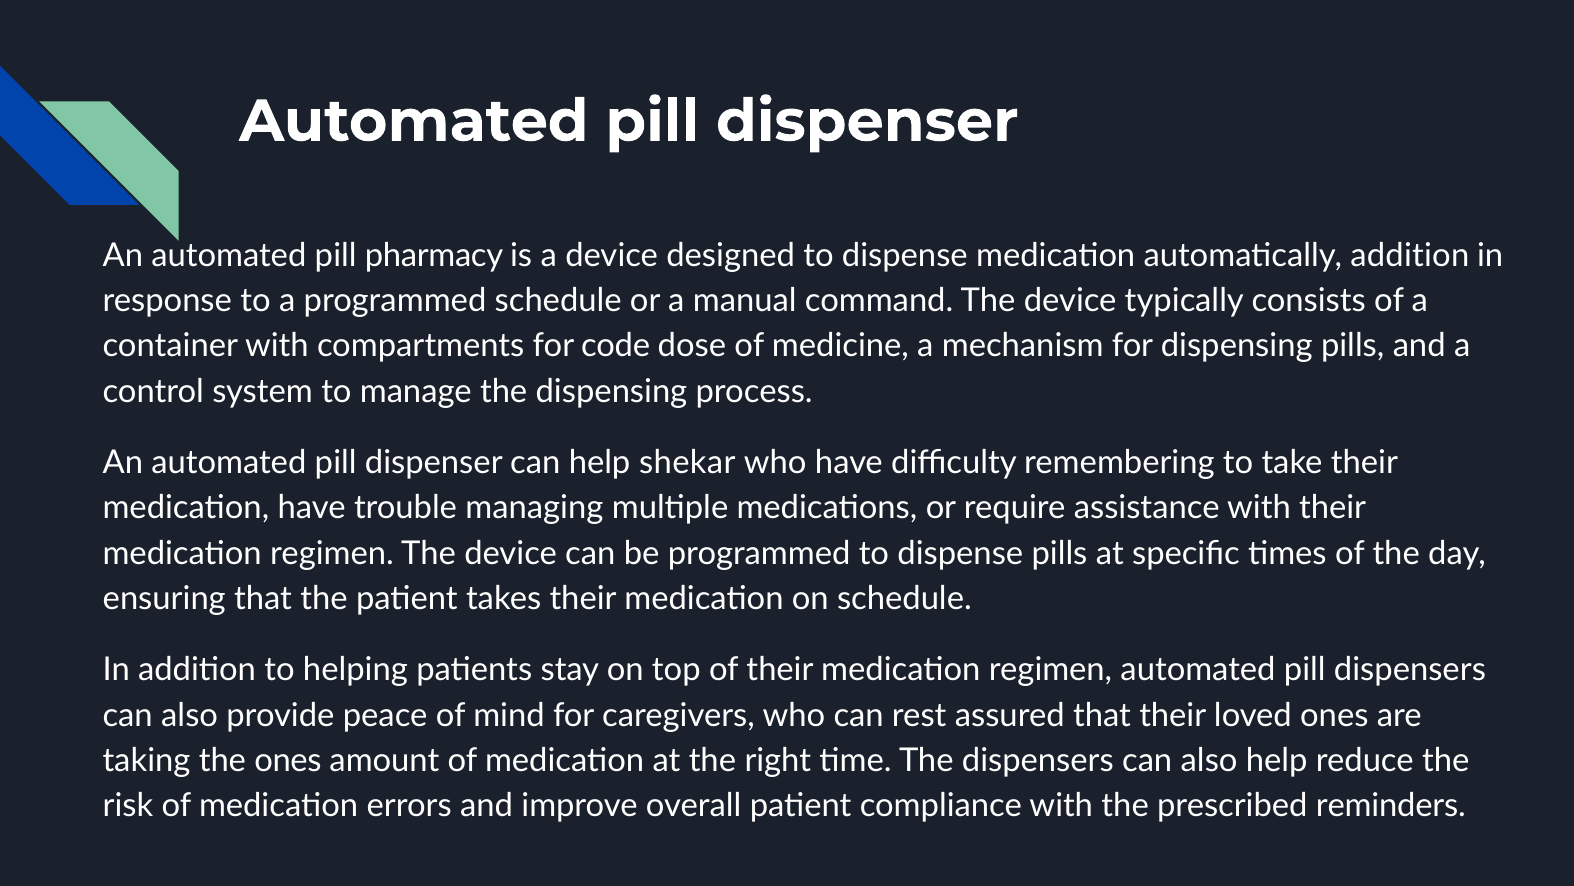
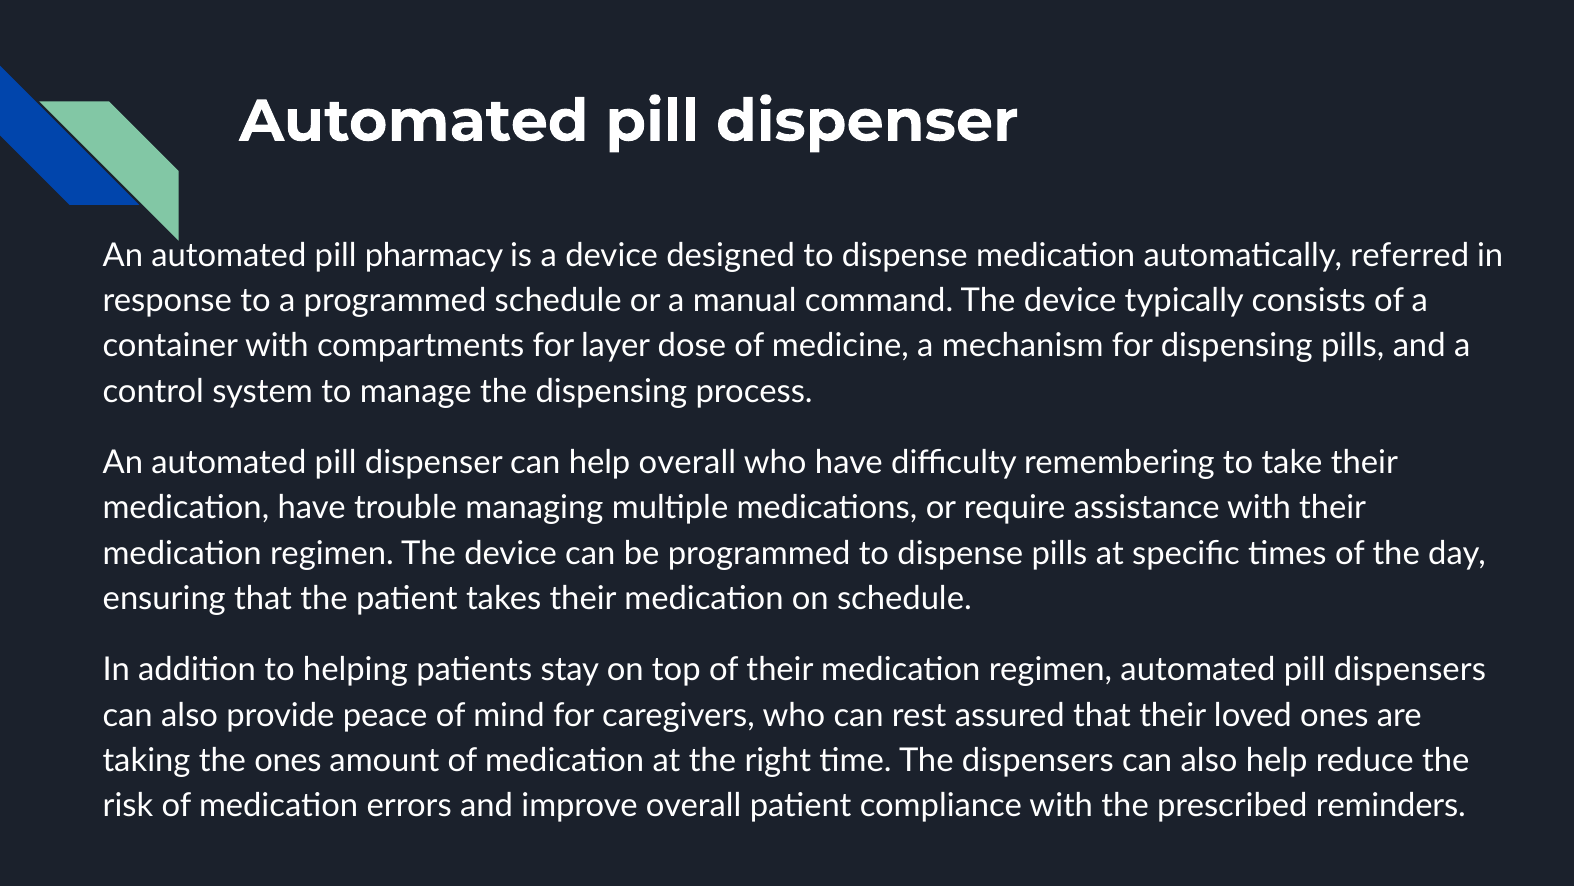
automatically addition: addition -> referred (1410, 255)
code: code -> layer (616, 346)
help shekar: shekar -> overall (687, 462)
